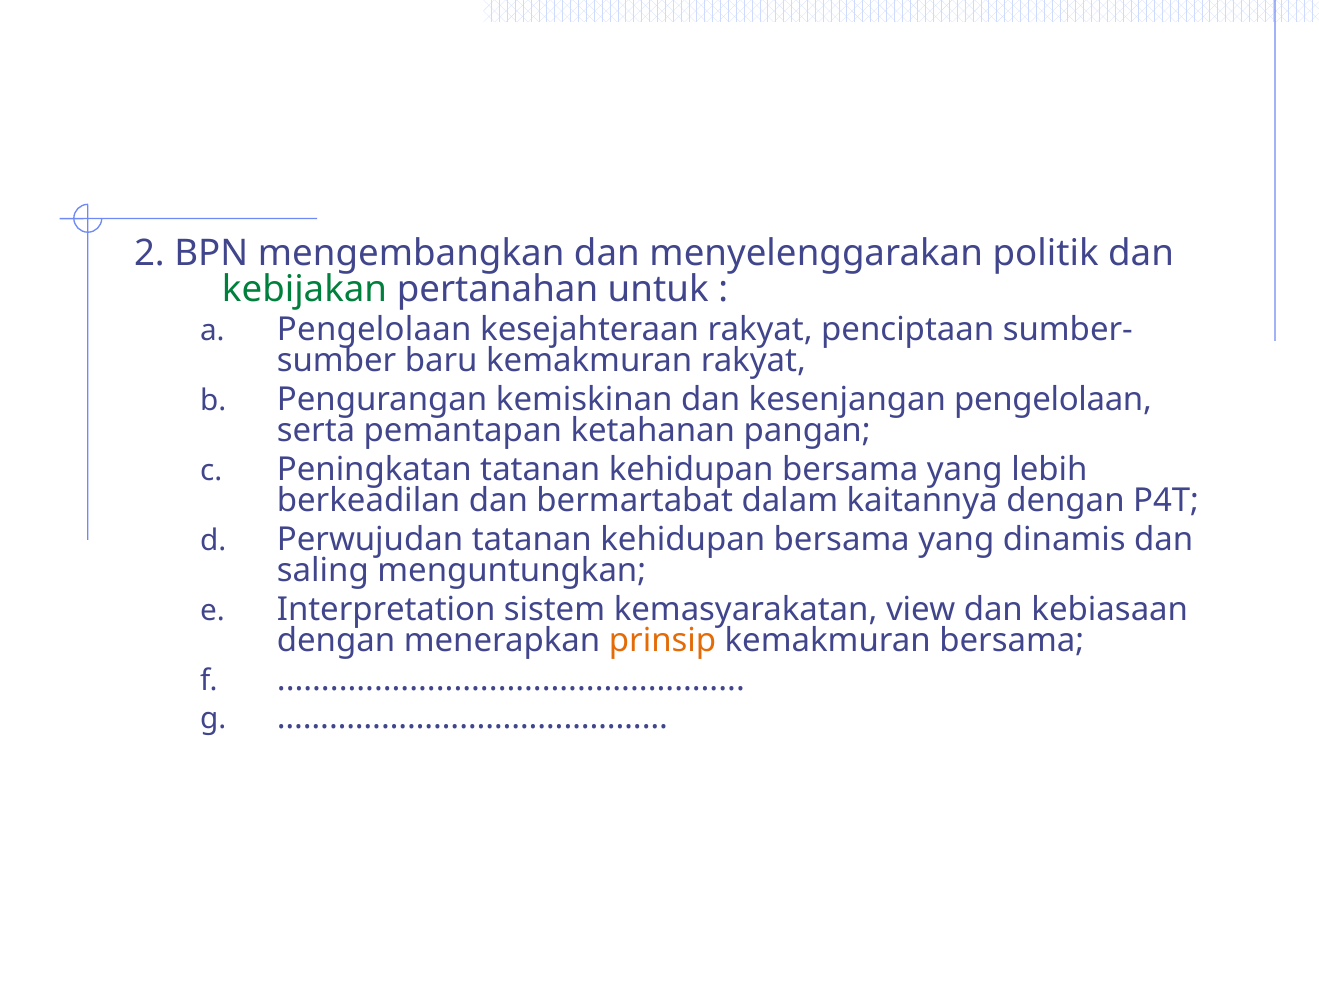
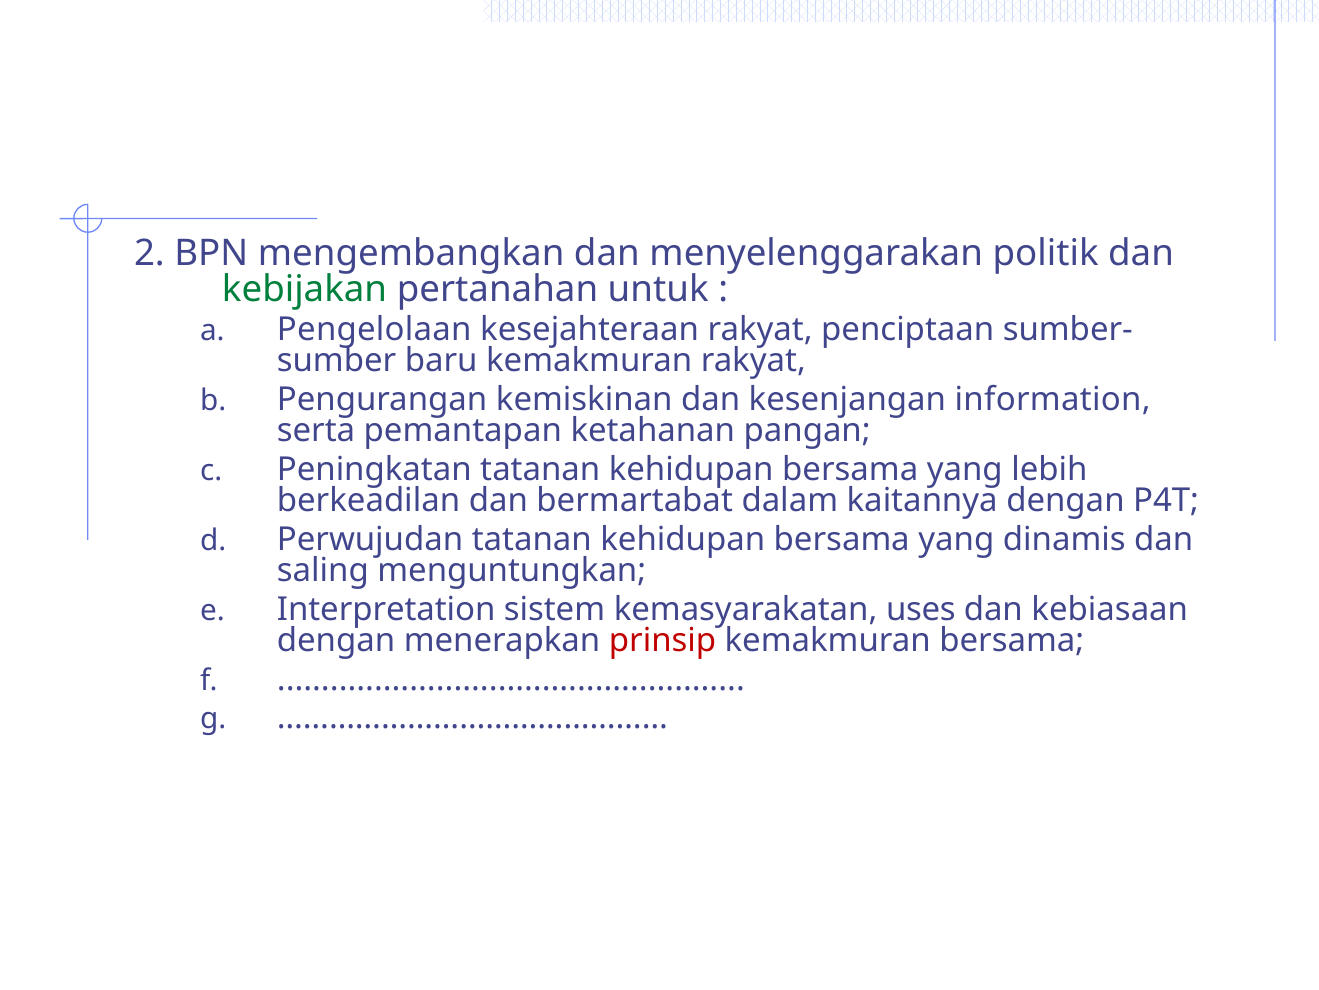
kesenjangan pengelolaan: pengelolaan -> information (1053, 399)
view: view -> uses (921, 609)
prinsip colour: orange -> red (663, 640)
